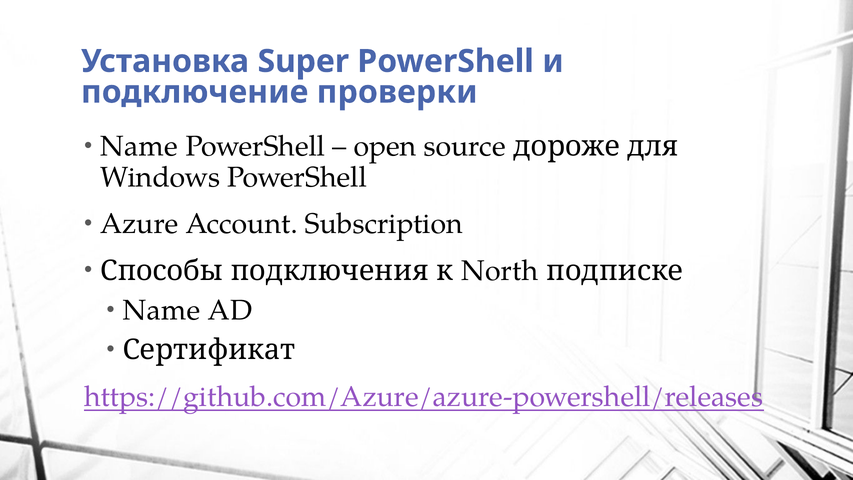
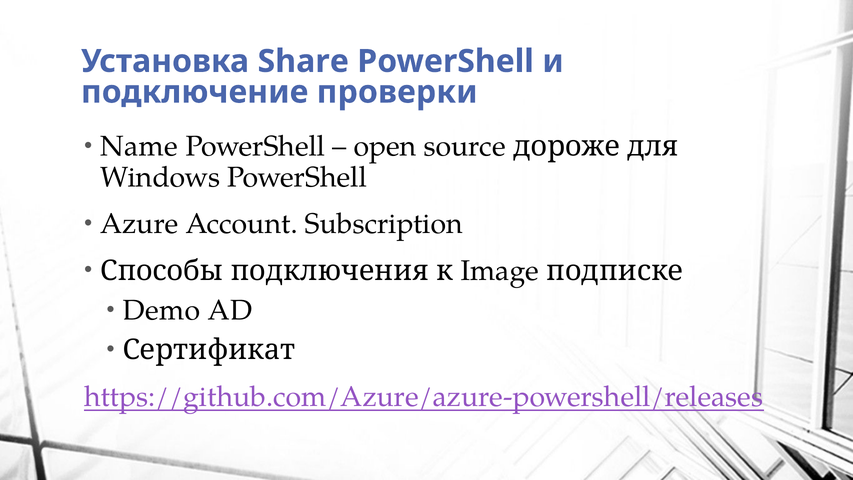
Super: Super -> Share (303, 61)
North: North -> Image (500, 271)
Name: Name -> Demo (162, 310)
